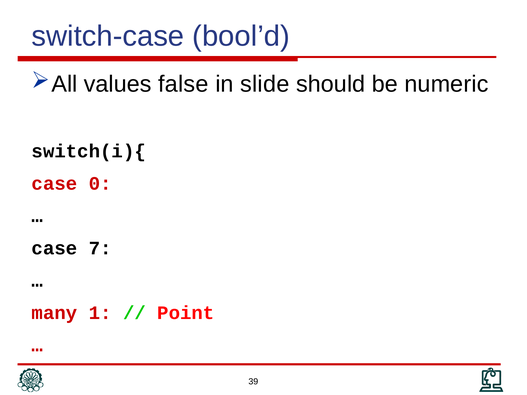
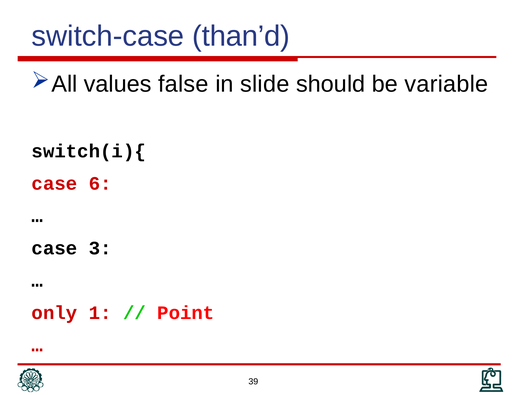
bool’d: bool’d -> than’d (241, 36)
numeric: numeric -> variable (446, 84)
0: 0 -> 6 (100, 184)
7: 7 -> 3 (100, 248)
many: many -> only (54, 313)
